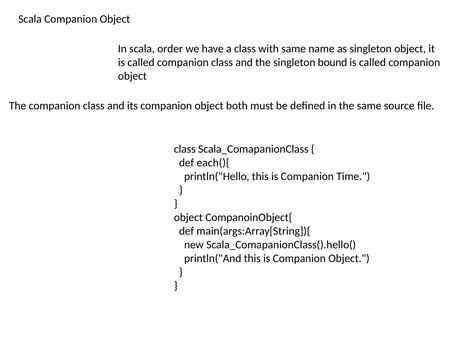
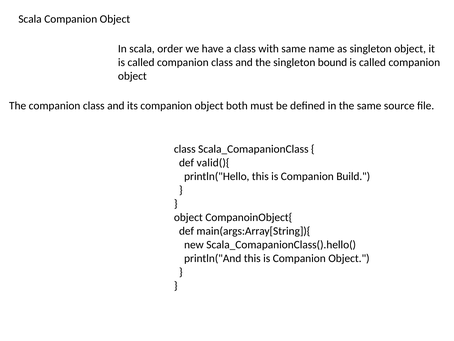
each(){: each(){ -> valid(){ (213, 163)
Time: Time -> Build (353, 176)
